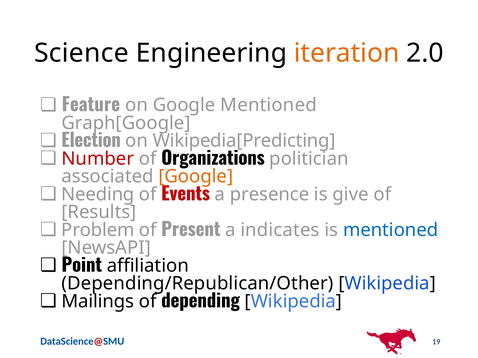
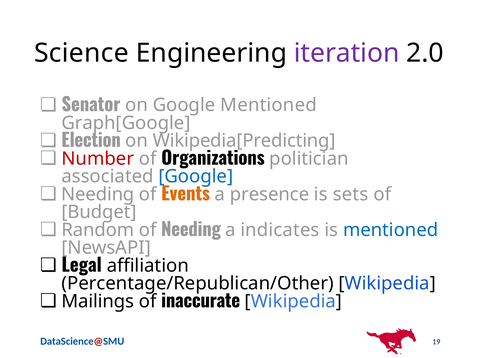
iteration colour: orange -> purple (347, 53)
Feature: Feature -> Senator (91, 105)
Google colour: orange -> blue (196, 177)
Events colour: red -> orange (186, 194)
give: give -> sets (350, 194)
Results: Results -> Budget (99, 212)
Problem: Problem -> Random (98, 230)
of Present: Present -> Needing (191, 230)
Point: Point -> Legal (82, 266)
Depending/Republican/Other: Depending/Republican/Other -> Percentage/Republican/Other (198, 284)
depending: depending -> inaccurate (201, 302)
